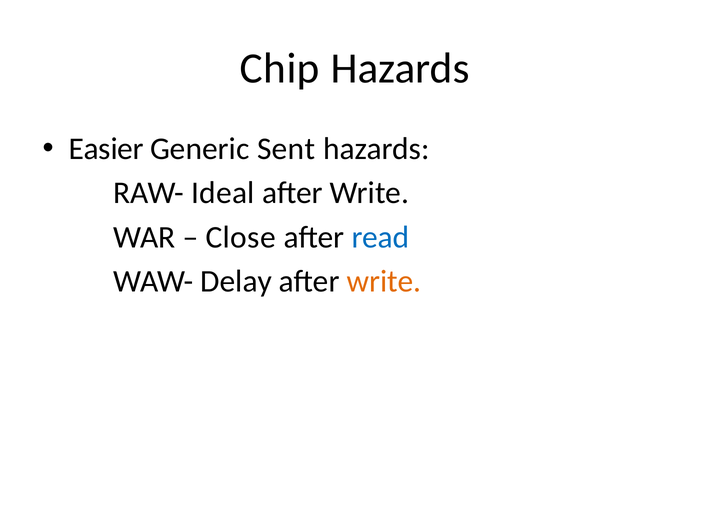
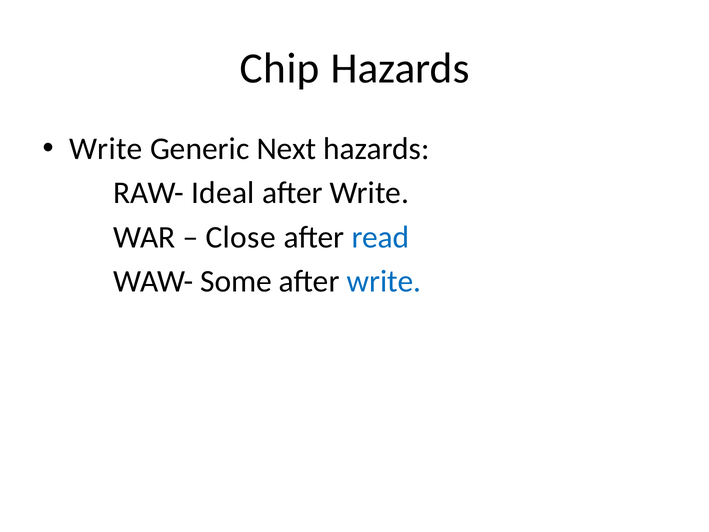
Easier: Easier -> Write (106, 149)
Sent: Sent -> Next (286, 149)
Delay: Delay -> Some (236, 281)
write colour: orange -> blue (384, 281)
